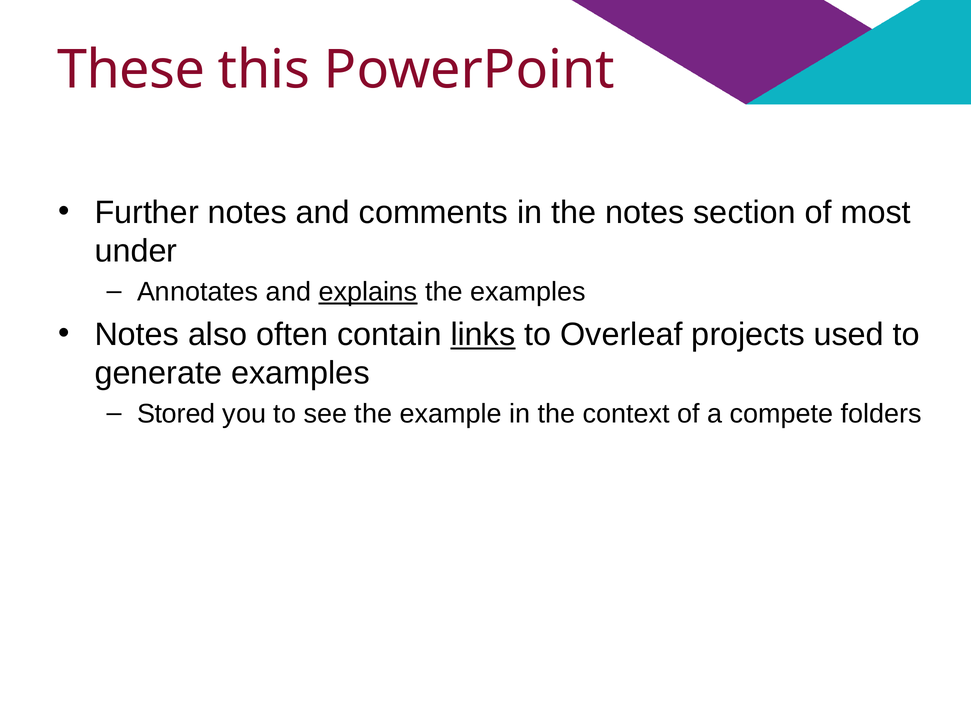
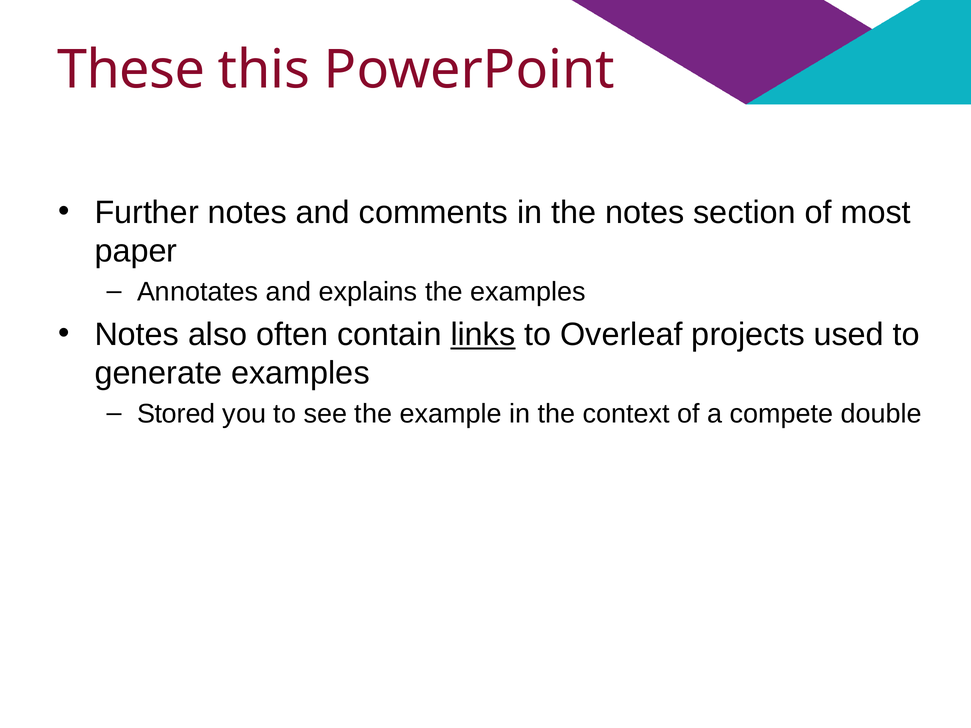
under: under -> paper (136, 251)
explains underline: present -> none (368, 292)
folders: folders -> double (881, 414)
